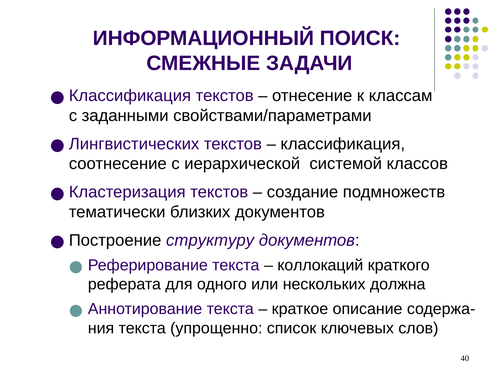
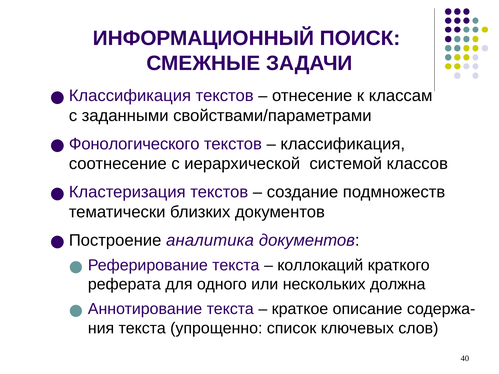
Лингвистических: Лингвистических -> Фонологического (134, 144)
структуру: структуру -> аналитика (210, 240)
